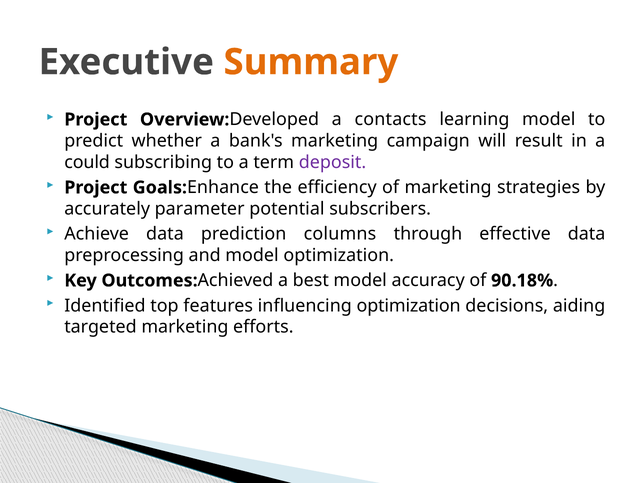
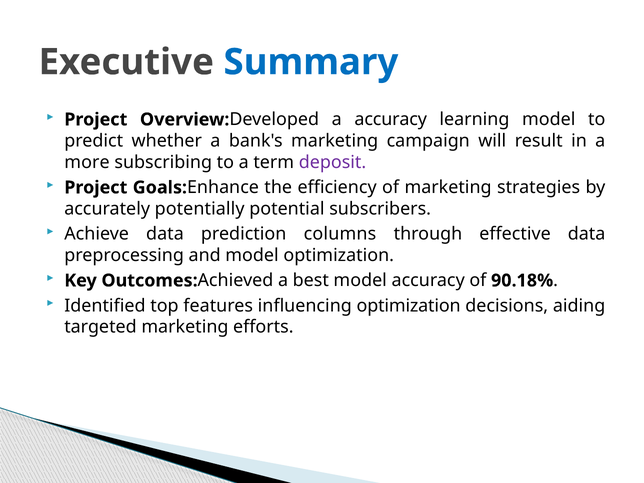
Summary colour: orange -> blue (311, 62)
a contacts: contacts -> accuracy (391, 119)
could: could -> more (87, 162)
parameter: parameter -> potentially (200, 209)
